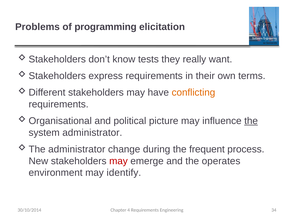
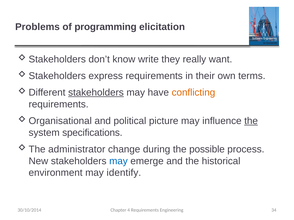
tests: tests -> write (148, 59)
stakeholders underline: none -> present (96, 93)
system administrator: administrator -> specifications (92, 133)
frequent: frequent -> possible (207, 150)
may colour: red -> blue (118, 161)
operates: operates -> historical (221, 161)
